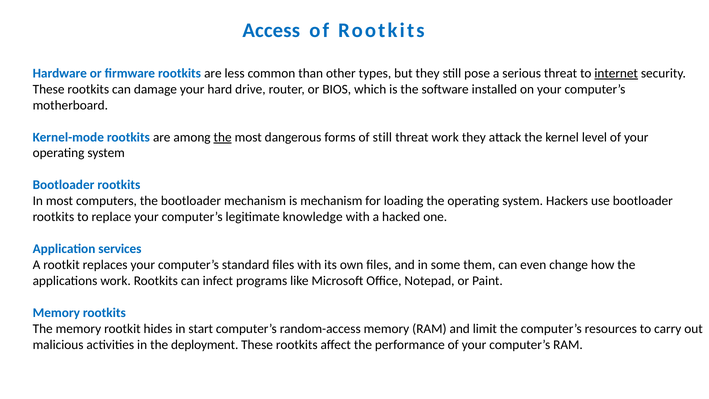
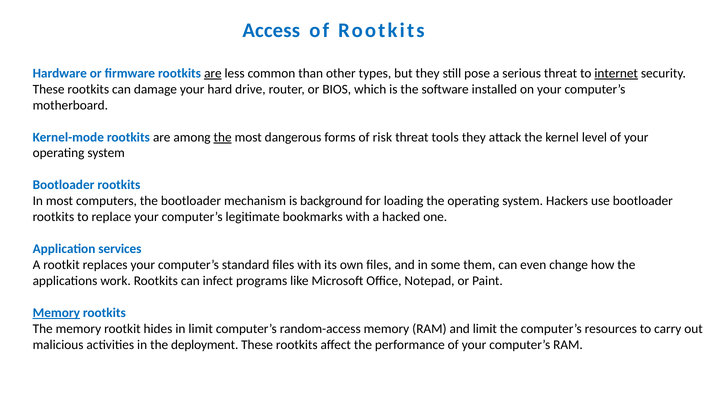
are underline: none -> present (213, 73)
of still: still -> risk (382, 137)
threat work: work -> tools (445, 137)
is mechanism: mechanism -> background (331, 201)
knowledge: knowledge -> bookmarks (313, 217)
Memory underline: none -> present (56, 313)
in start: start -> limit (201, 328)
